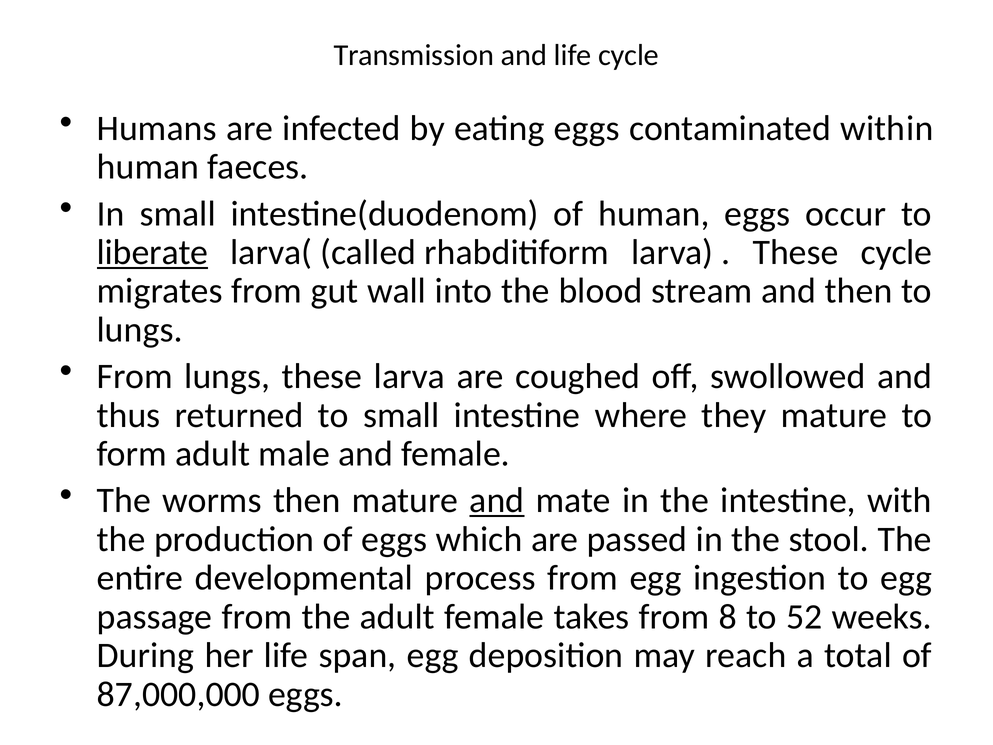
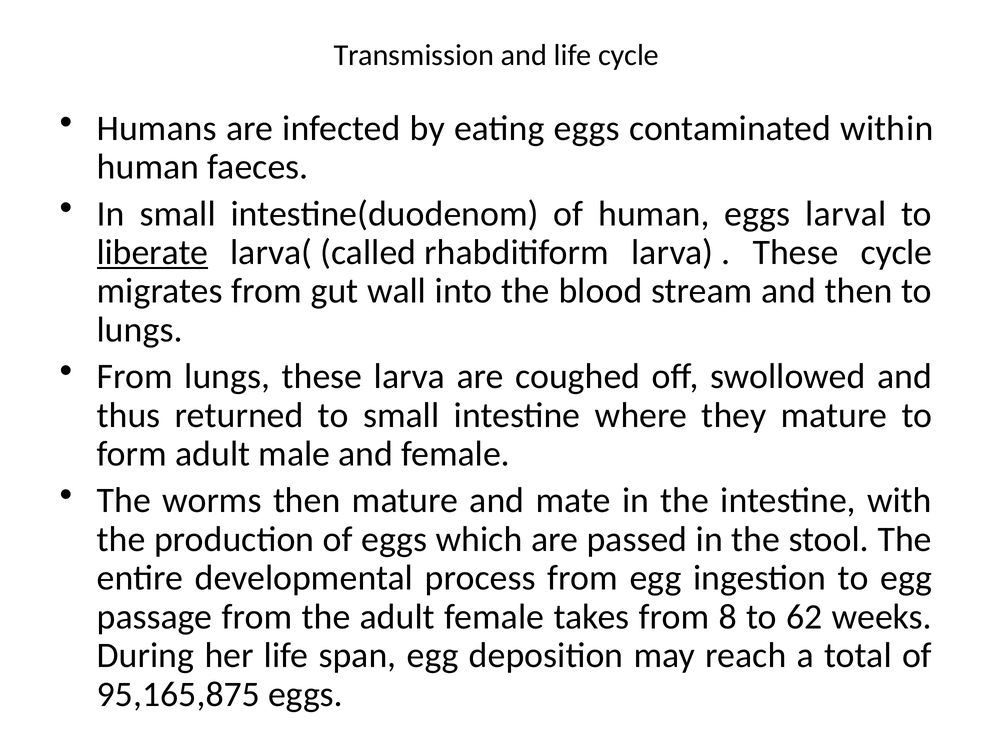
occur: occur -> larval (846, 214)
and underline: present -> none (497, 500)
52: 52 -> 62 (804, 617)
87,000,000: 87,000,000 -> 95,165,875 (178, 694)
